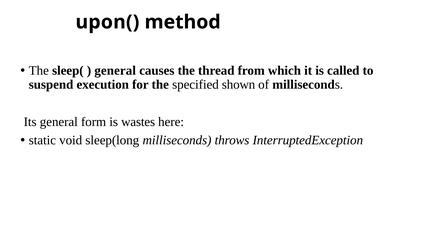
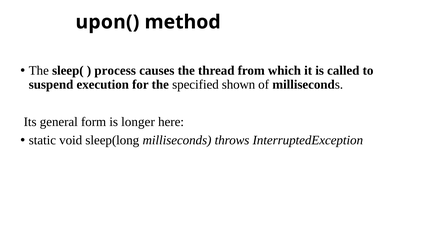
general: general -> process (115, 70)
wastes: wastes -> longer (138, 122)
